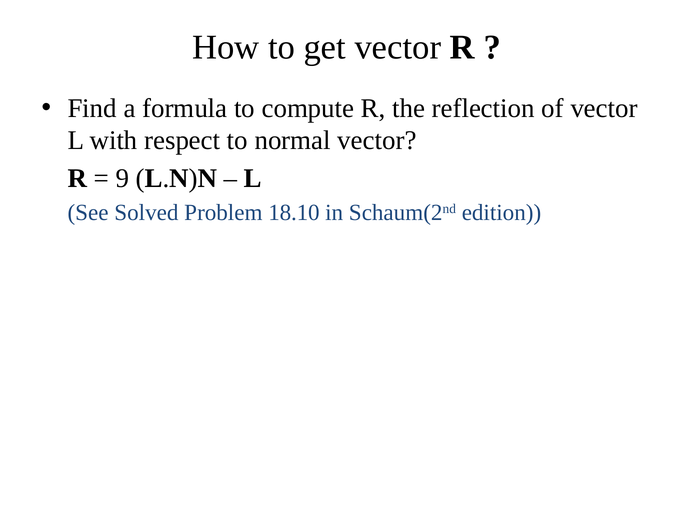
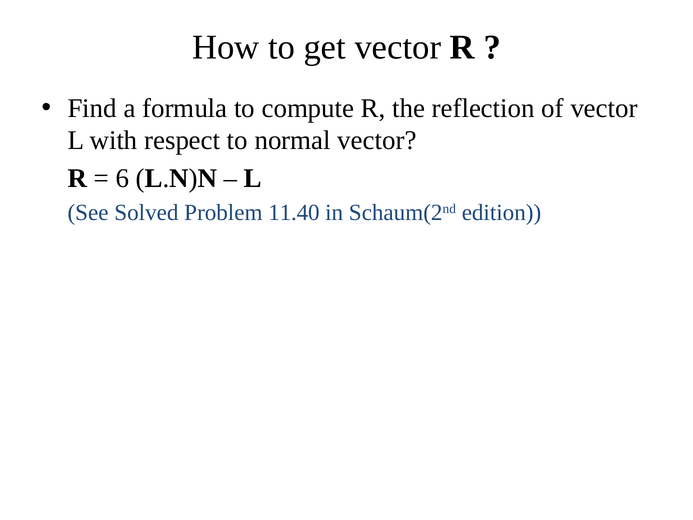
9: 9 -> 6 (122, 178)
18.10: 18.10 -> 11.40 (294, 212)
